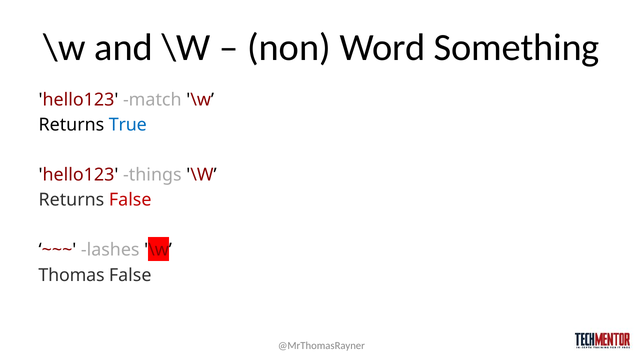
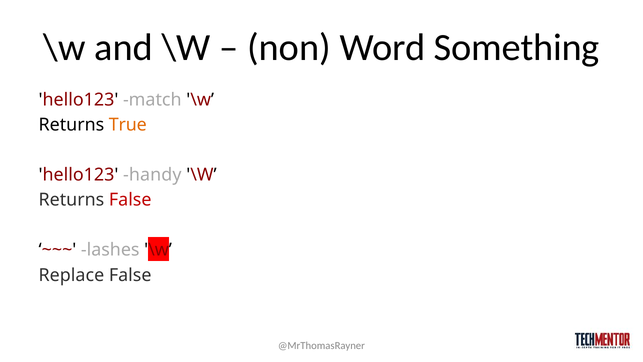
True colour: blue -> orange (128, 125)
things: things -> handy (152, 175)
Thomas: Thomas -> Replace (71, 275)
